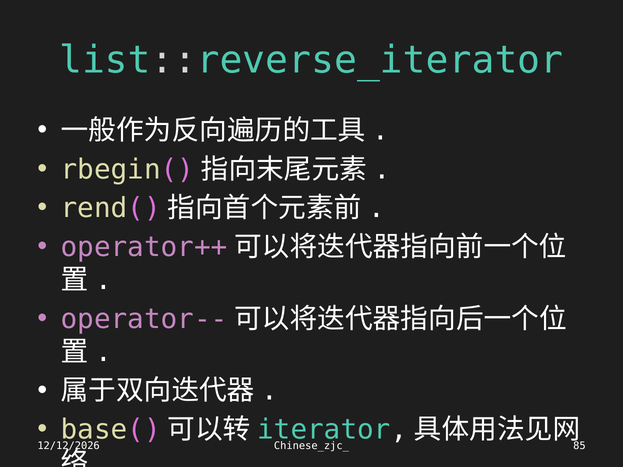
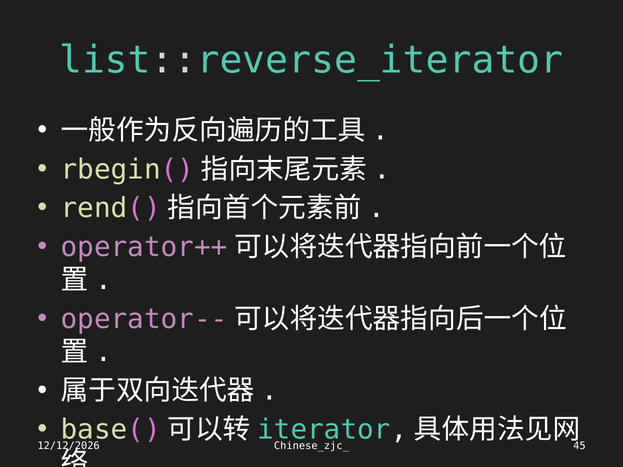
85: 85 -> 45 (579, 446)
